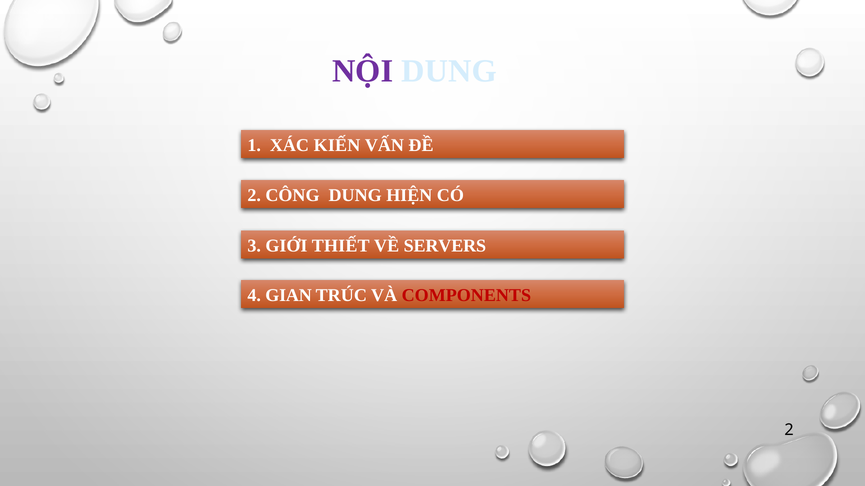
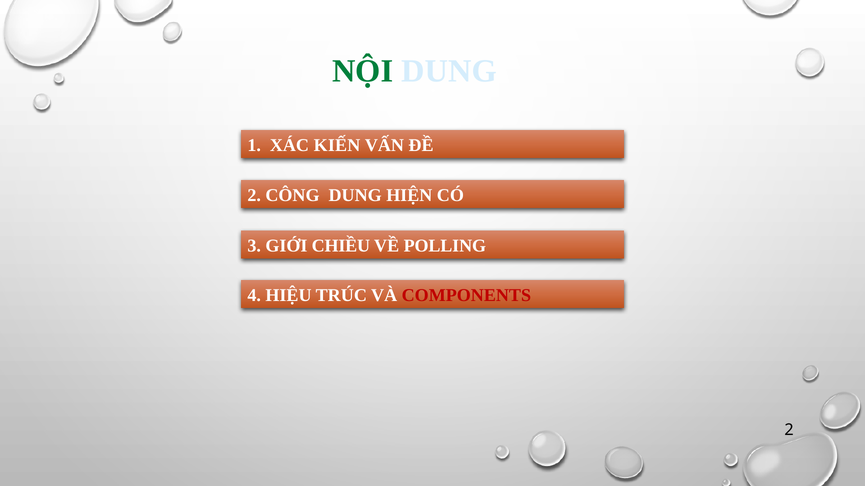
NỘI colour: purple -> green (363, 71)
THIẾT: THIẾT -> CHIỀU (341, 246)
SERVERS: SERVERS -> POLLING (445, 246)
GIAN: GIAN -> HIỆU (288, 296)
